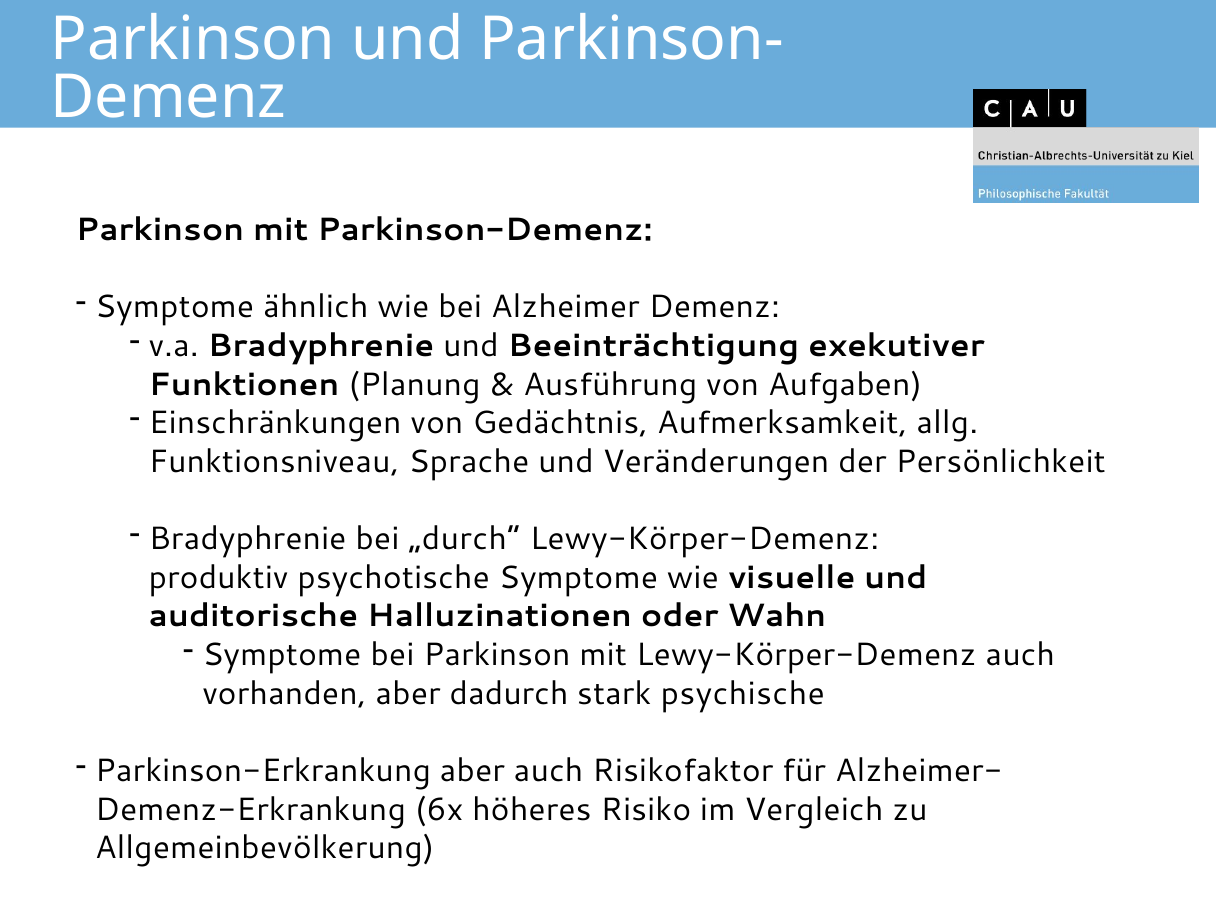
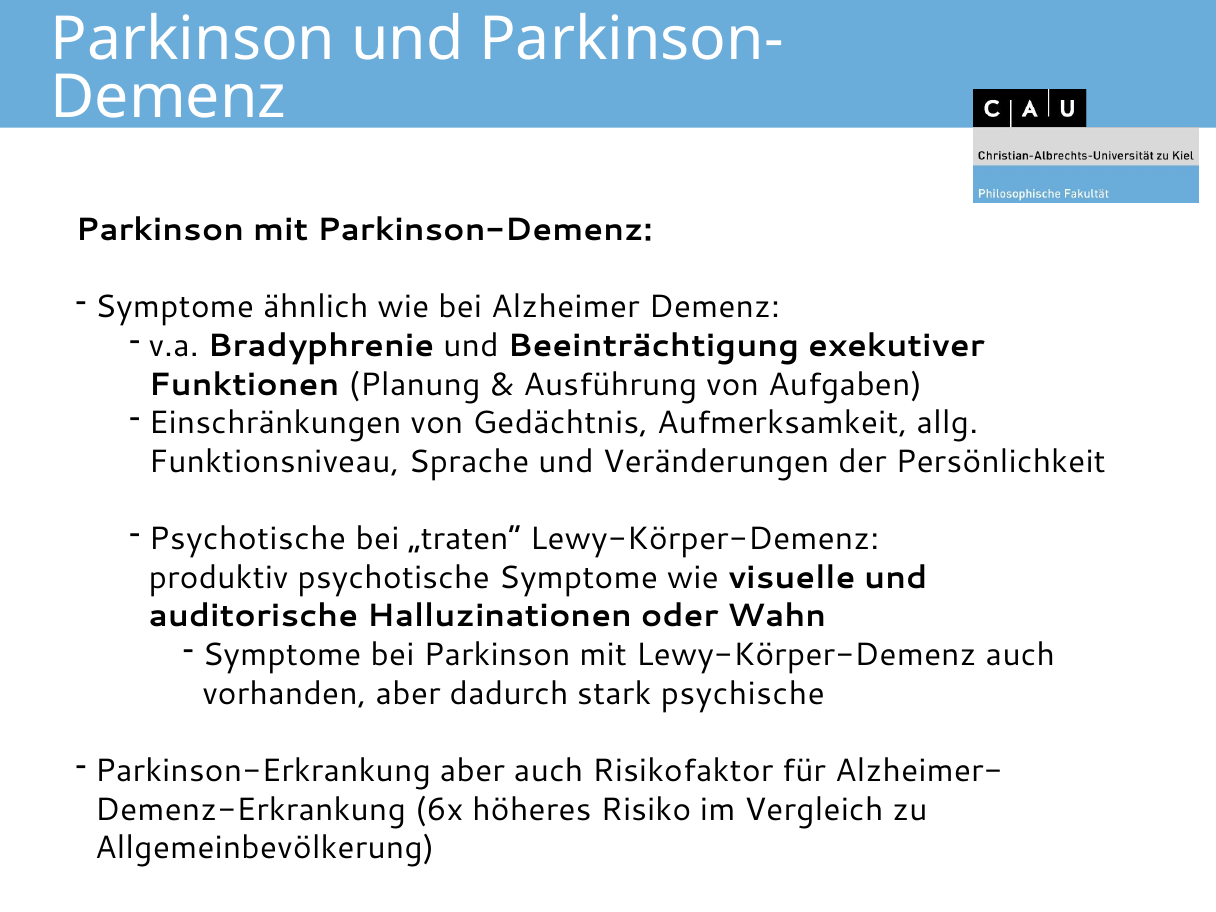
Bradyphrenie: Bradyphrenie -> Psychotische (247, 539)
„durch“: „durch“ -> „traten“ (465, 539)
